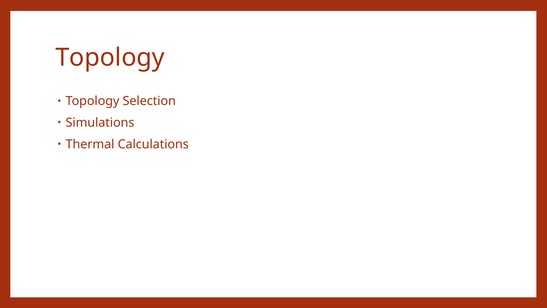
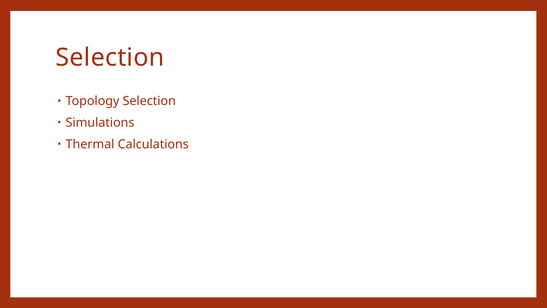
Topology: Topology -> Selection (110, 58)
